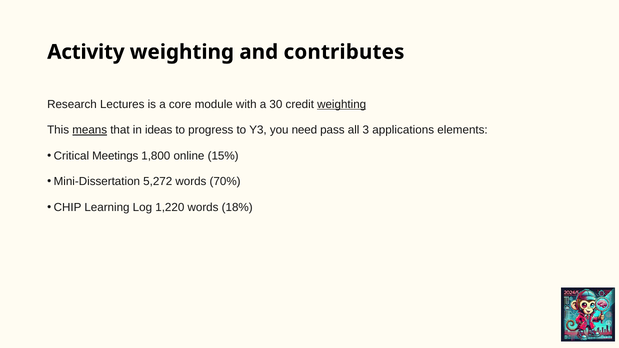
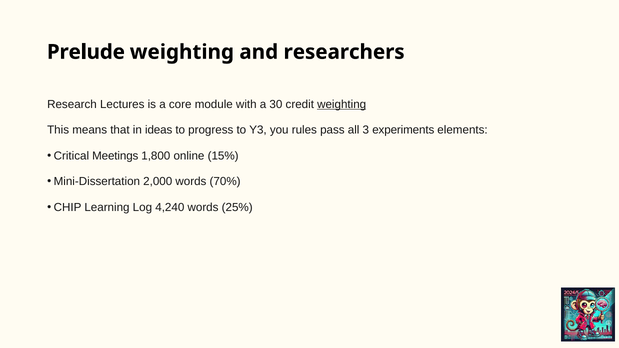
Activity: Activity -> Prelude (86, 52)
contributes: contributes -> researchers (344, 52)
means underline: present -> none (90, 130)
need: need -> rules (304, 130)
applications: applications -> experiments (403, 130)
5,272: 5,272 -> 2,000 (158, 182)
1,220: 1,220 -> 4,240 (170, 207)
18%: 18% -> 25% (237, 207)
